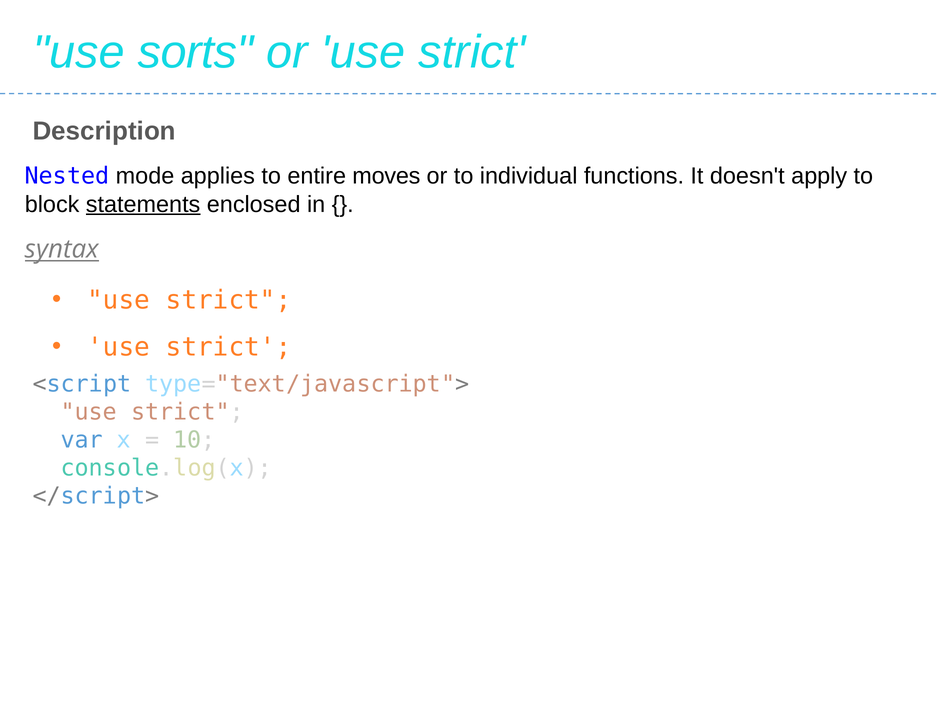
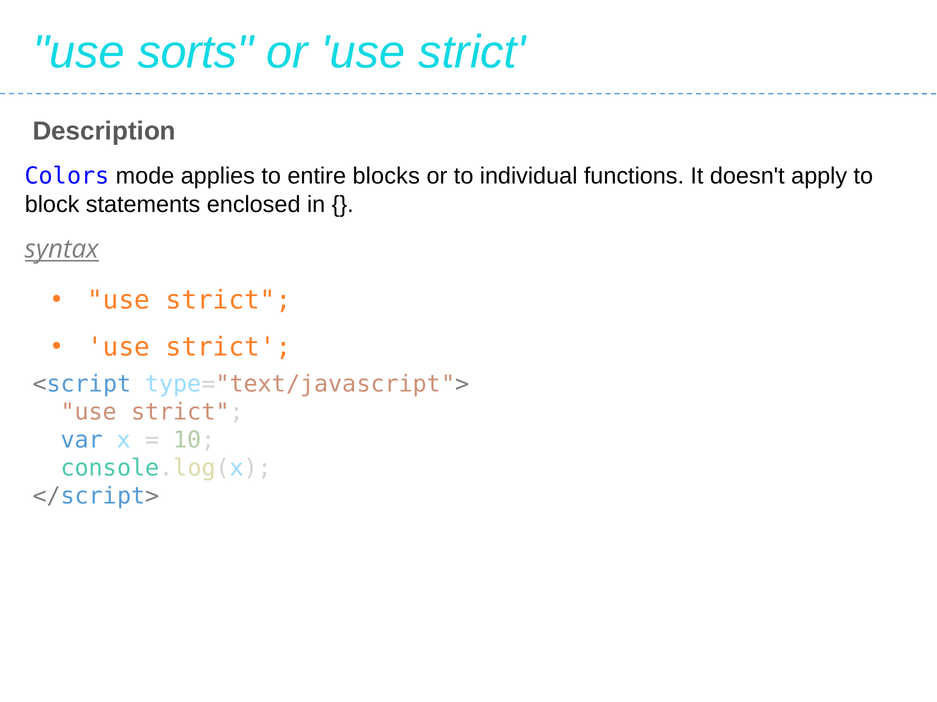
Nested: Nested -> Colors (67, 176)
moves: moves -> blocks (386, 176)
statements underline: present -> none (143, 205)
